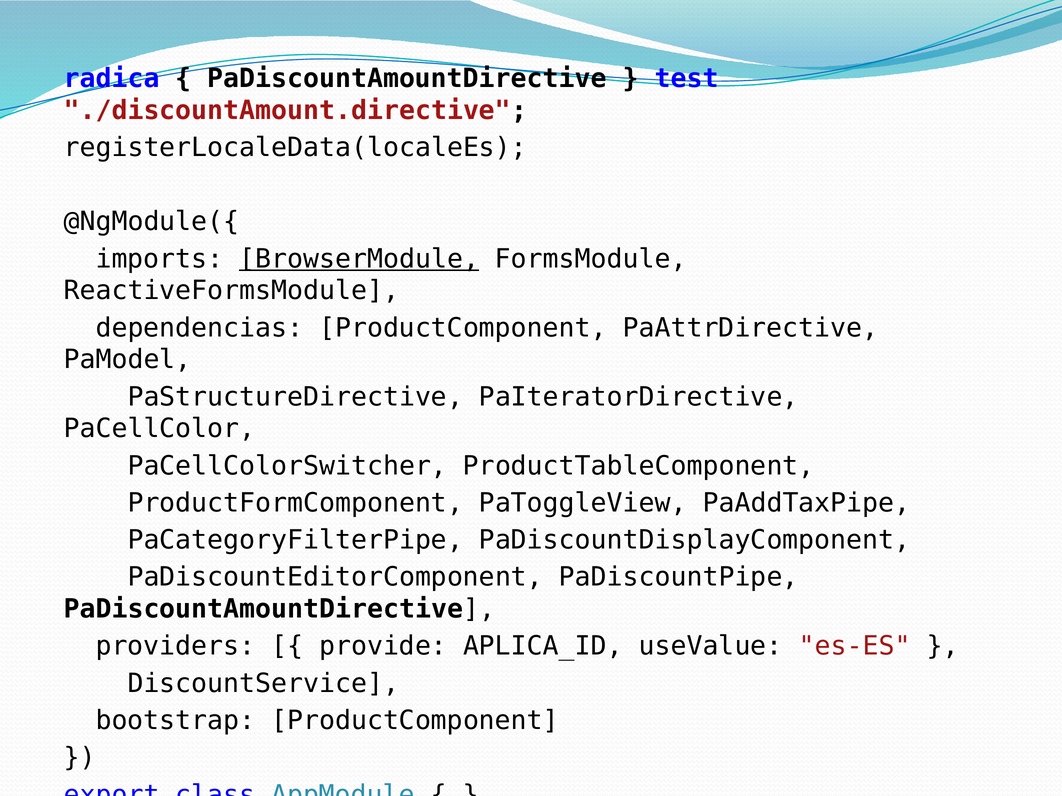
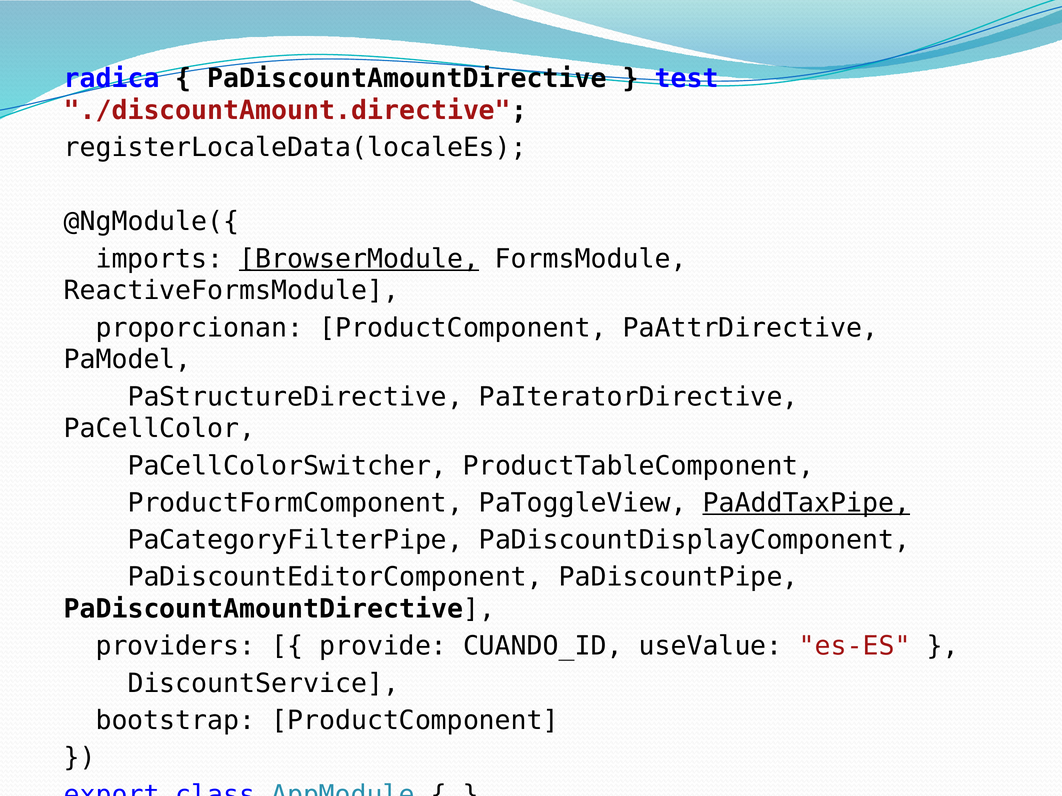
dependencias: dependencias -> proporcionan (199, 328)
PaAddTaxPipe underline: none -> present (806, 503)
APLICA_ID: APLICA_ID -> CUANDO_ID (543, 647)
